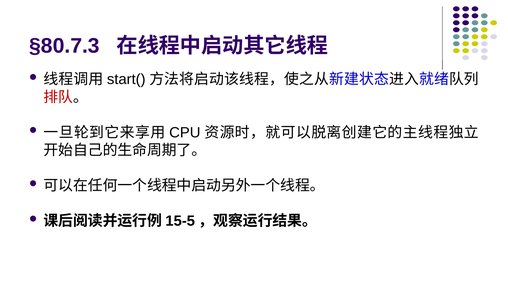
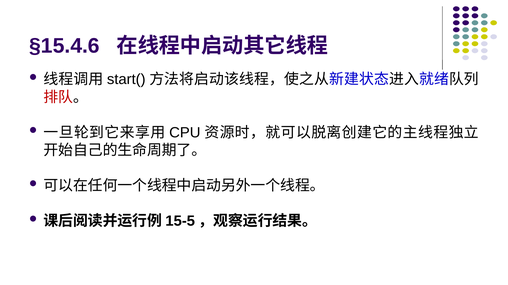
§80.7.3: §80.7.3 -> §15.4.6 (64, 46)
